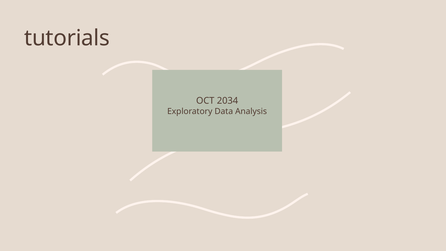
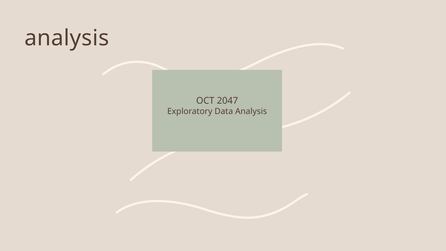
tutorials: tutorials -> analysis (67, 38)
2034: 2034 -> 2047 (227, 101)
